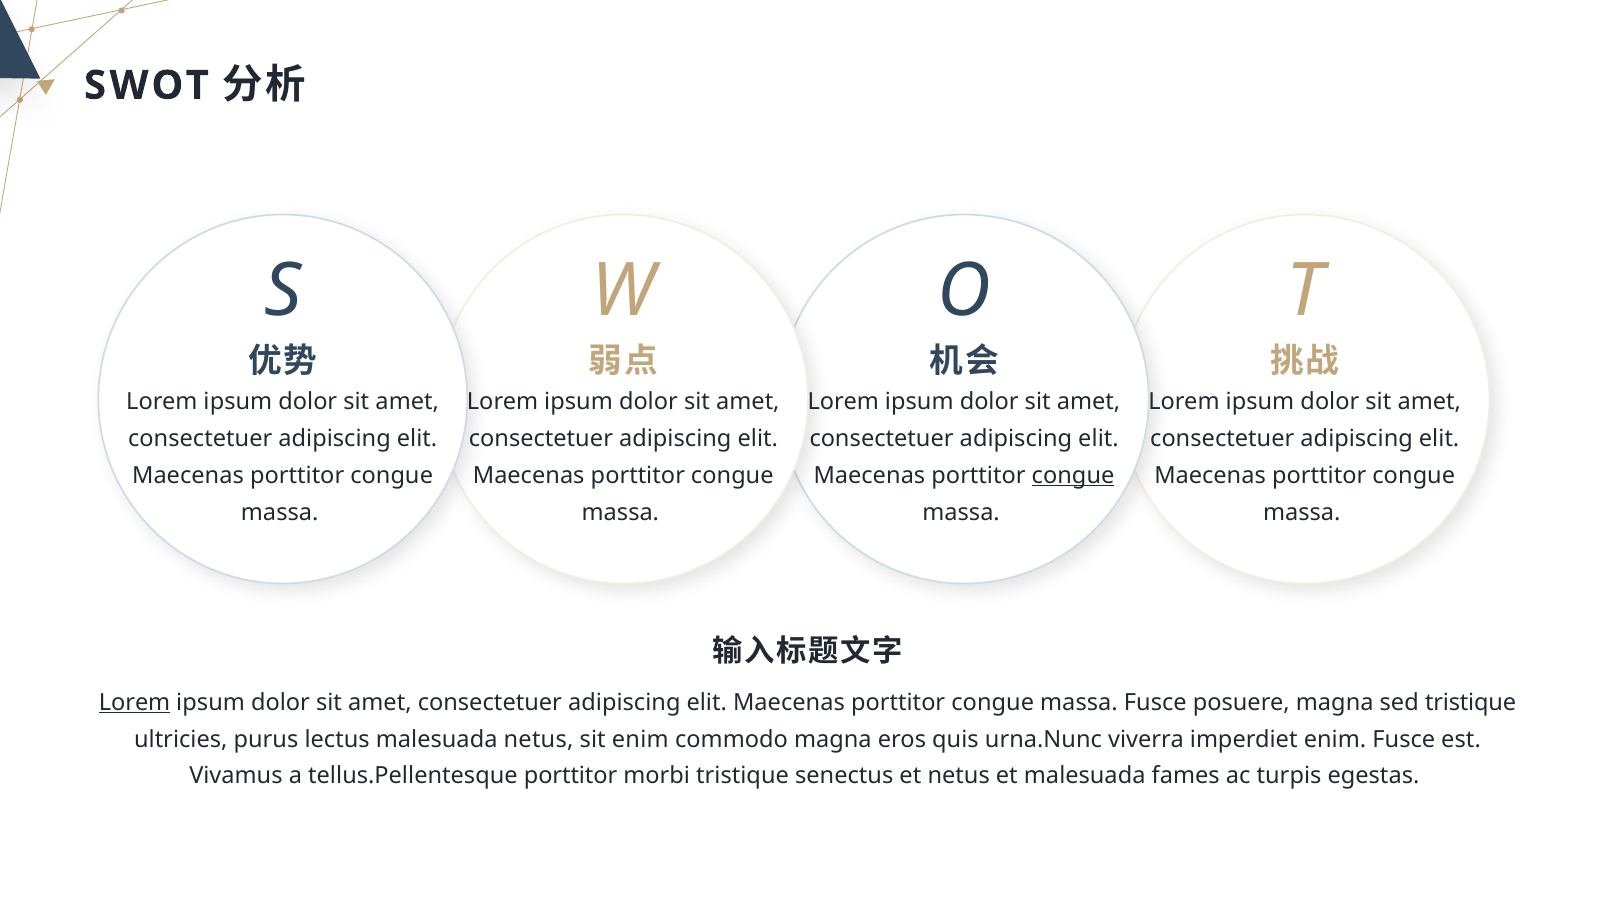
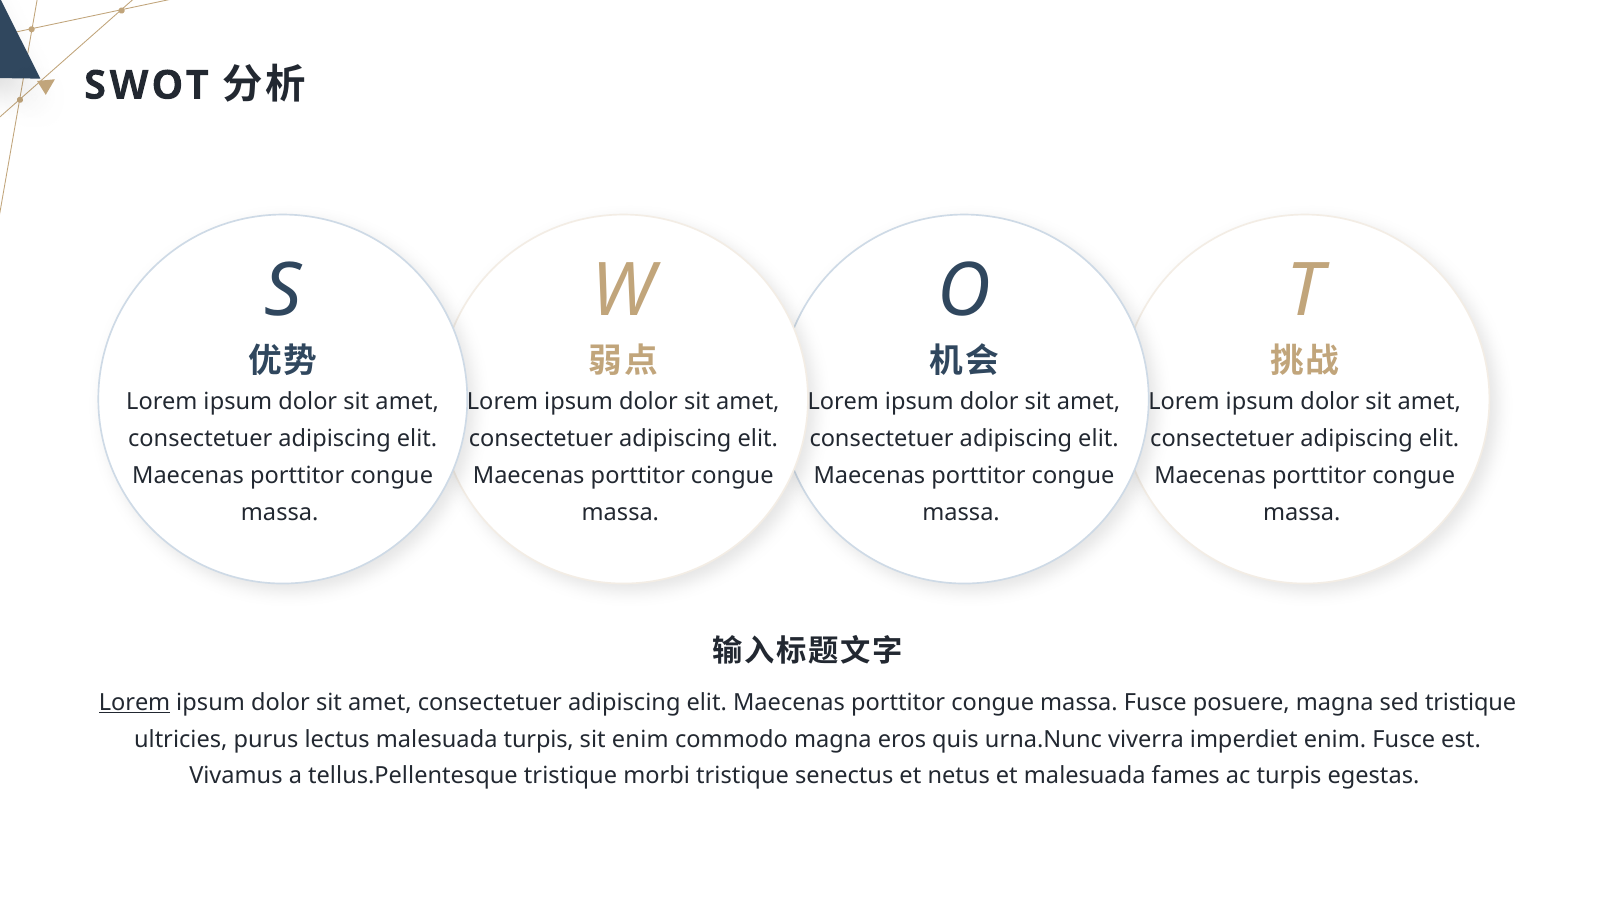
congue underline: present -> none (1073, 476)
malesuada netus: netus -> turpis (539, 739)
tellus.Pellentesque porttitor: porttitor -> tristique (571, 776)
